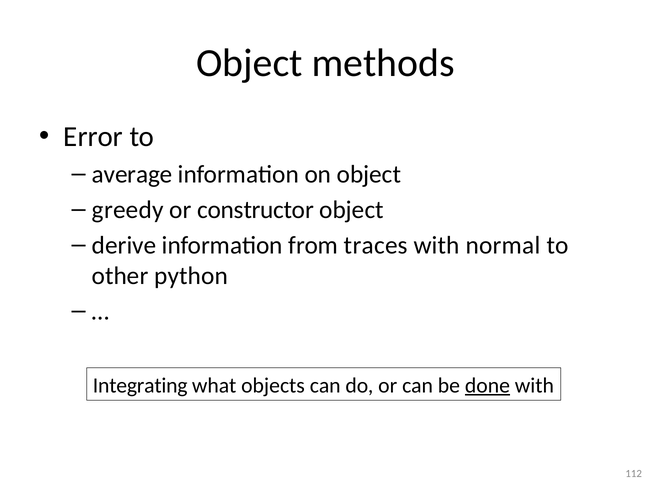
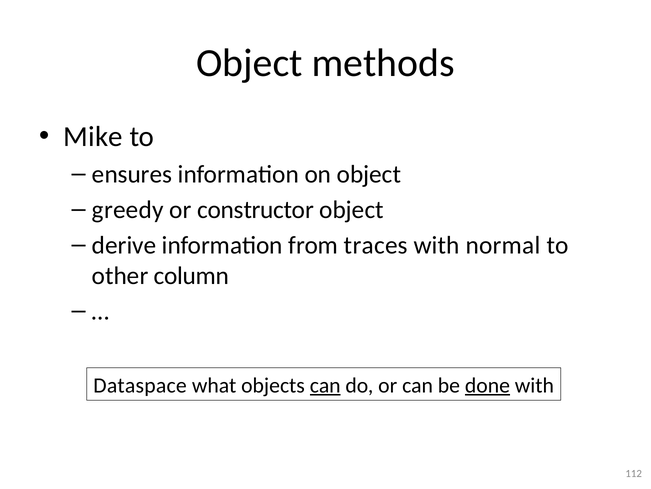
Error: Error -> Mike (93, 137)
average: average -> ensures (132, 174)
python: python -> column (191, 275)
Integrating: Integrating -> Dataspace (140, 385)
can underline: none -> present (325, 385)
